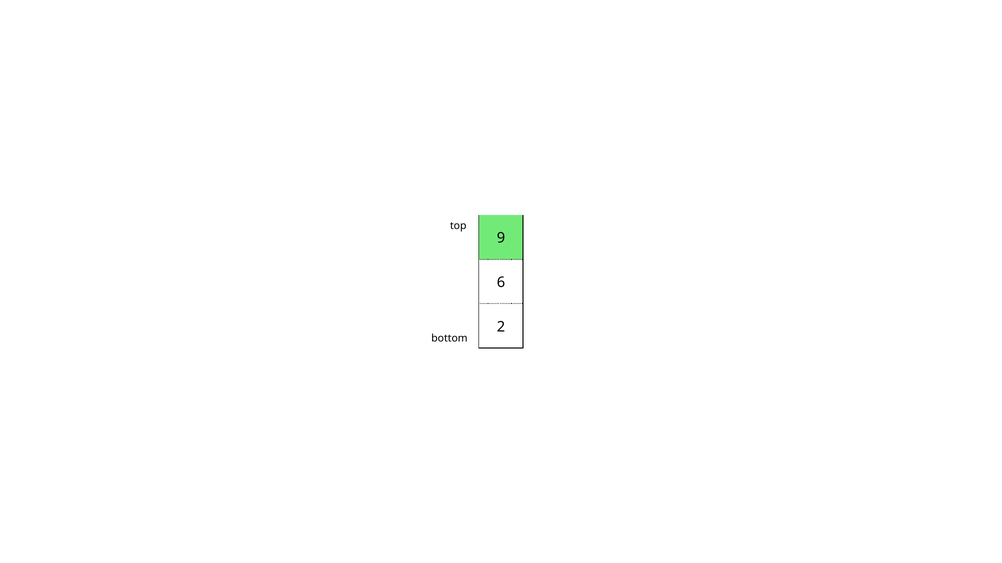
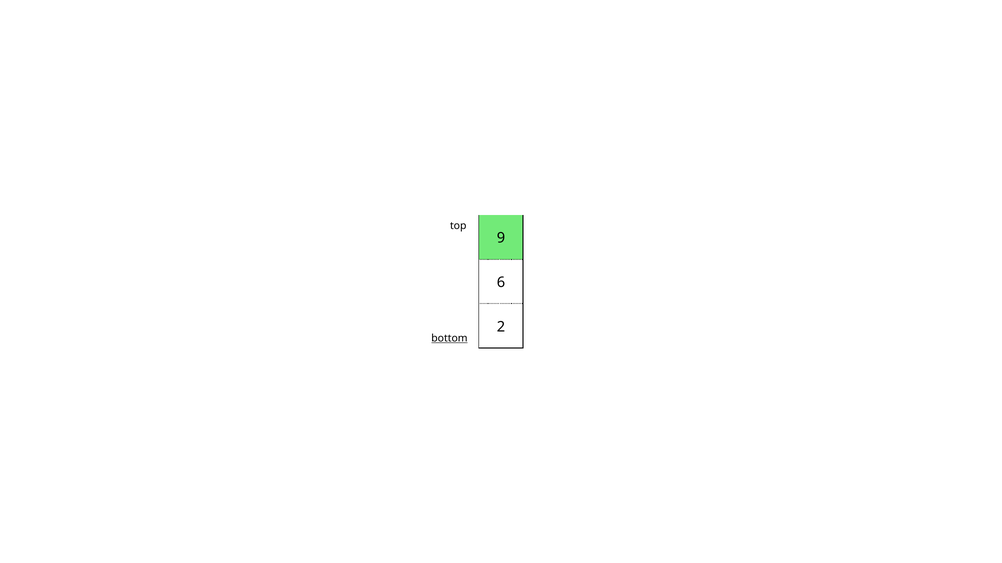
bottom underline: none -> present (449, 339)
